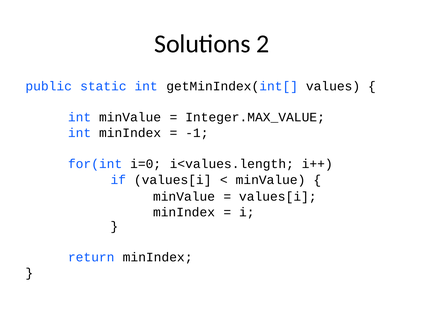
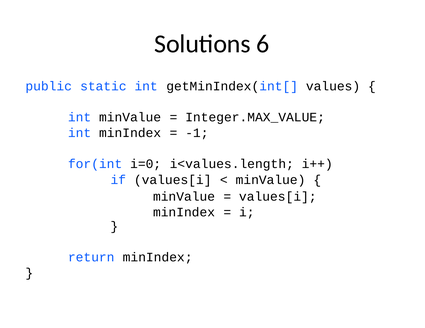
2: 2 -> 6 (263, 44)
